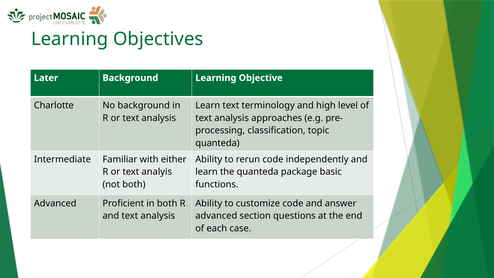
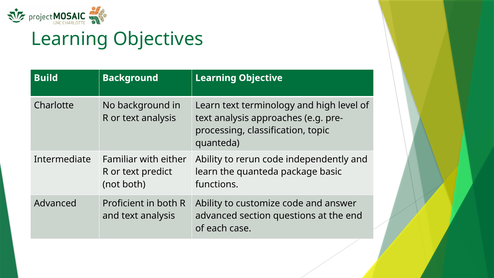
Later: Later -> Build (46, 78)
analyis: analyis -> predict (157, 172)
